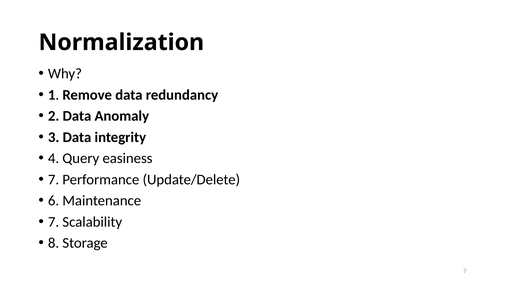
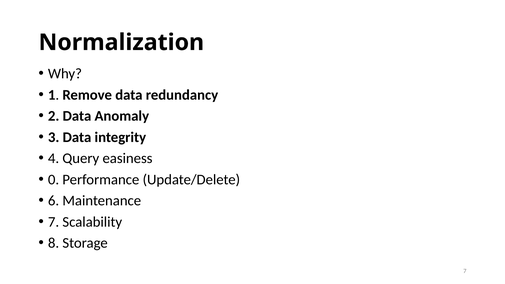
7: 7 -> 0 (54, 180)
